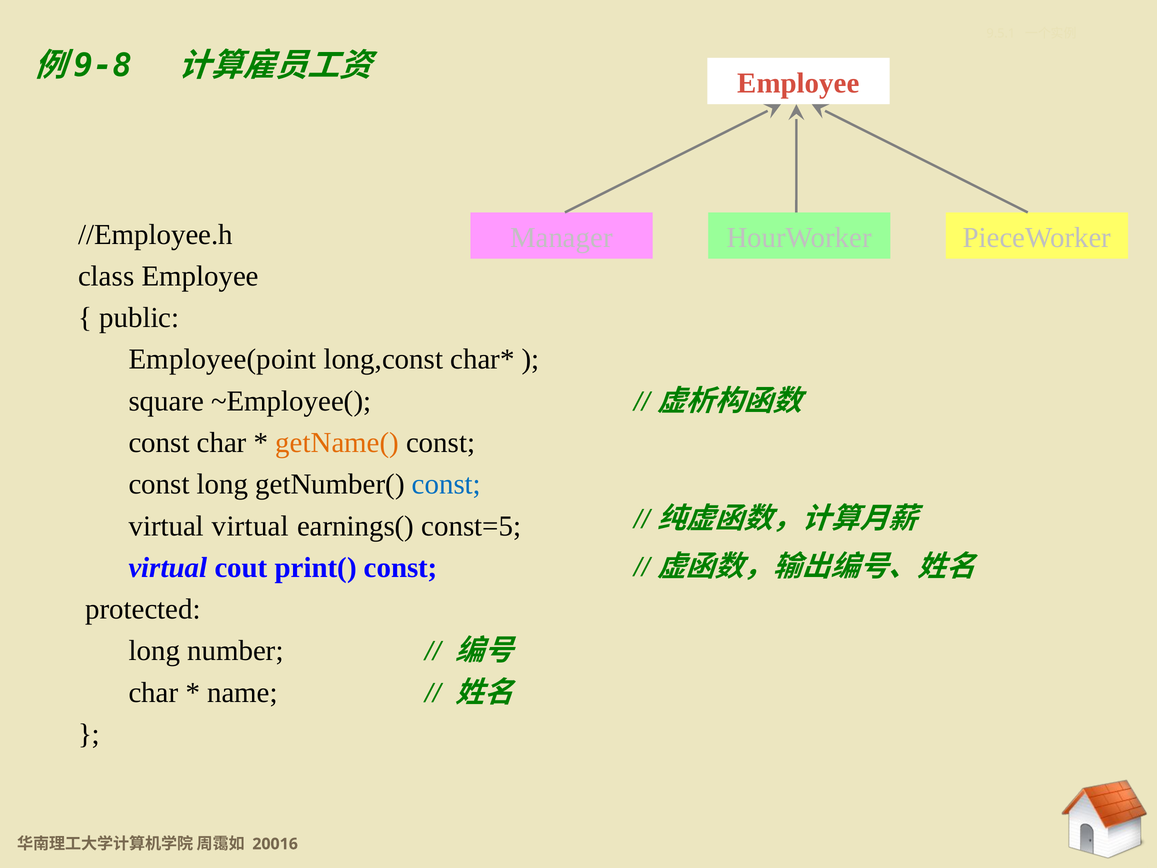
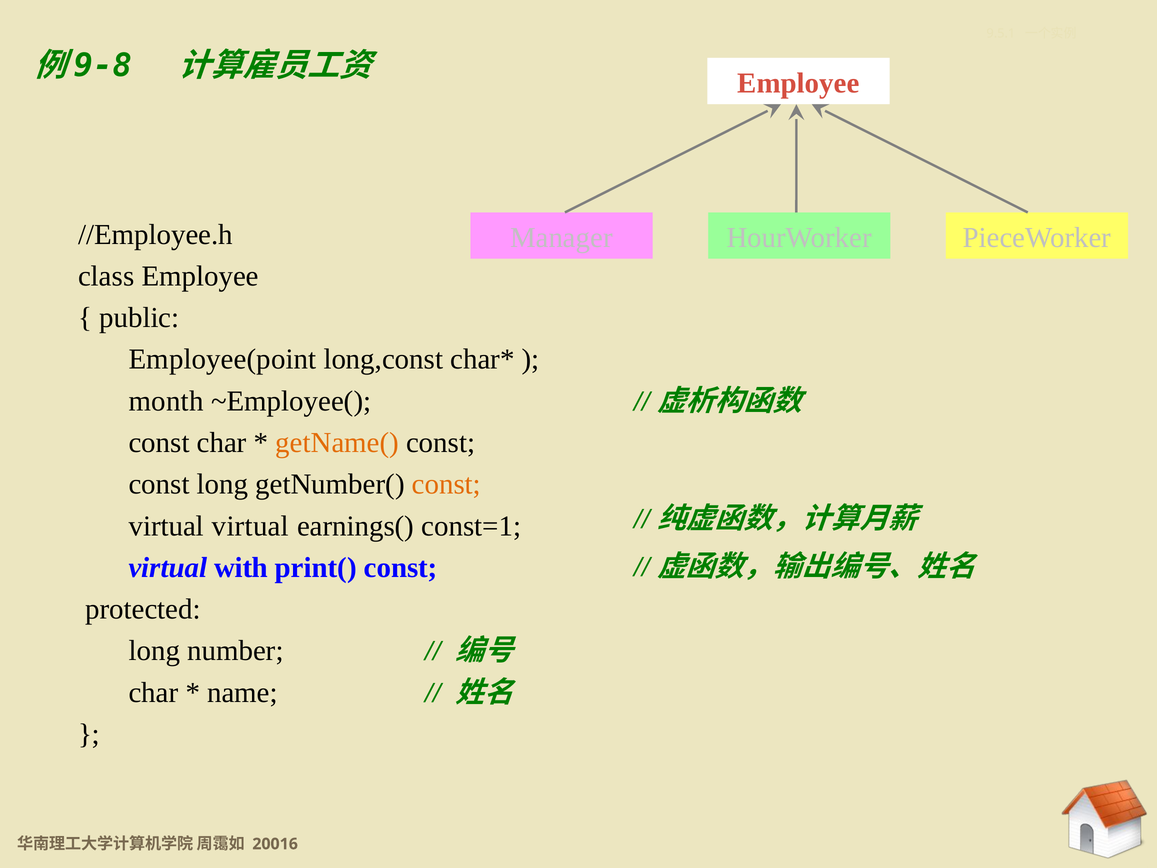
square: square -> month (166, 401)
const colour: blue -> orange (446, 484)
const=5: const=5 -> const=1 (471, 526)
cout: cout -> with (241, 567)
